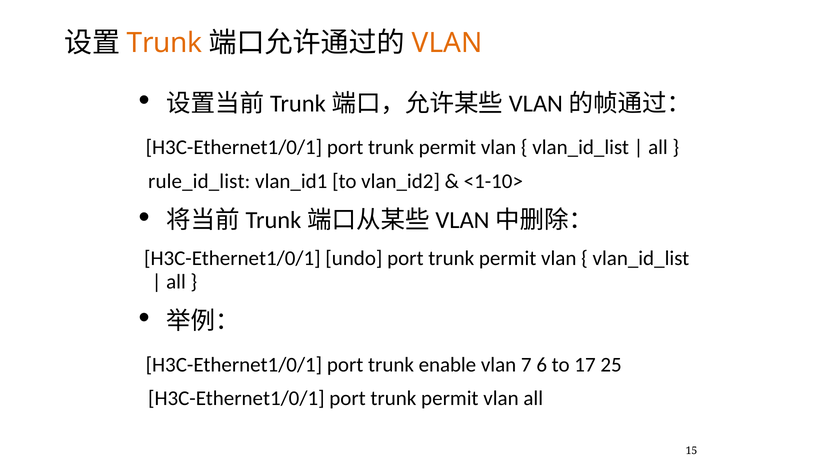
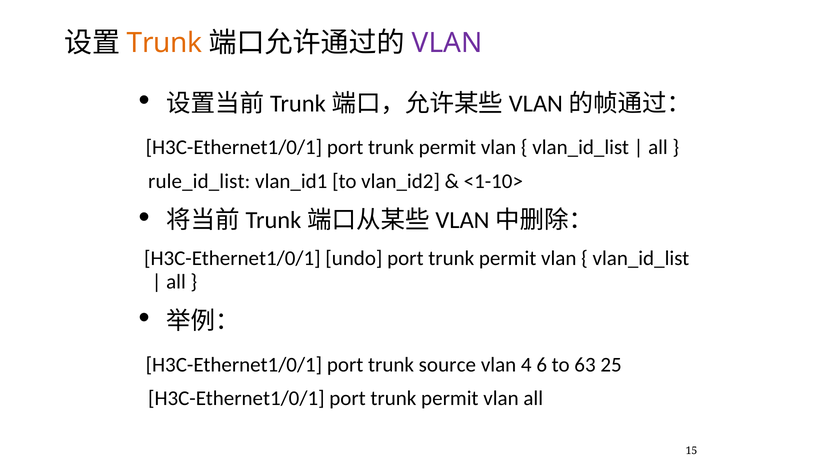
VLAN colour: orange -> purple (447, 43)
enable: enable -> source (447, 365)
7: 7 -> 4 (526, 365)
17: 17 -> 63 (585, 365)
